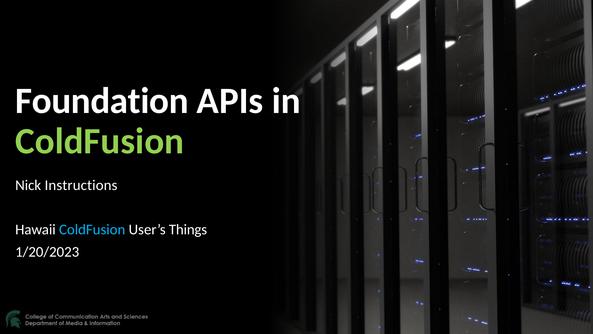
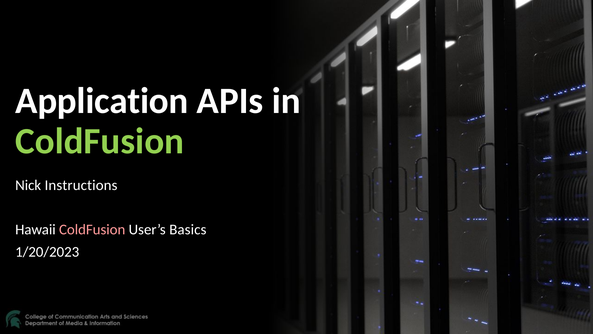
Foundation: Foundation -> Application (102, 101)
ColdFusion colour: light blue -> pink (92, 229)
Things: Things -> Basics (188, 229)
